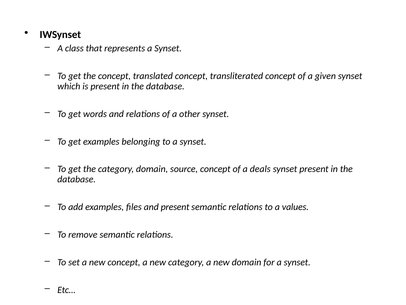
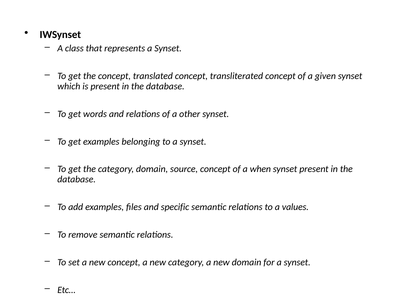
deals: deals -> when (260, 169)
and present: present -> specific (175, 207)
